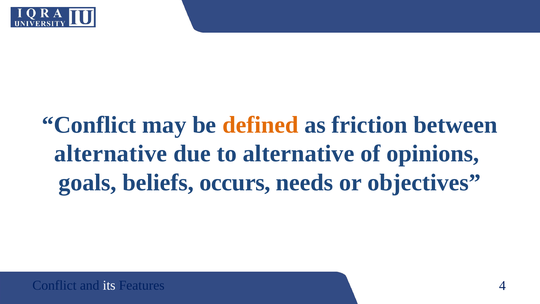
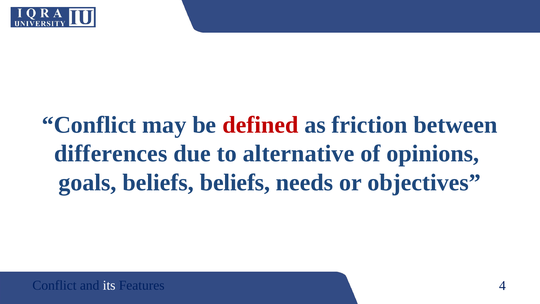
defined colour: orange -> red (260, 125)
alternative: alternative -> differences (111, 154)
beliefs occurs: occurs -> beliefs (235, 182)
